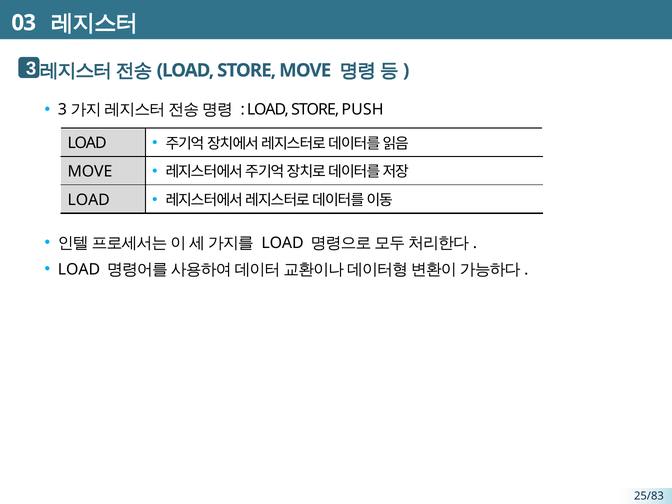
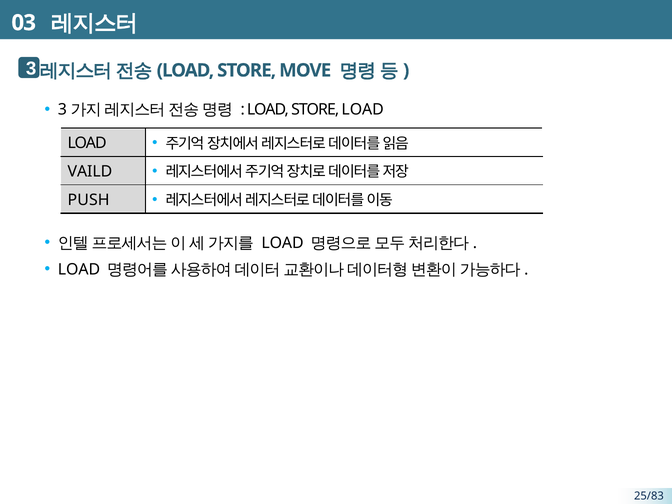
STORE PUSH: PUSH -> LOAD (363, 110)
MOVE: MOVE -> VAILD (90, 171)
LOAD: LOAD -> PUSH (89, 200)
